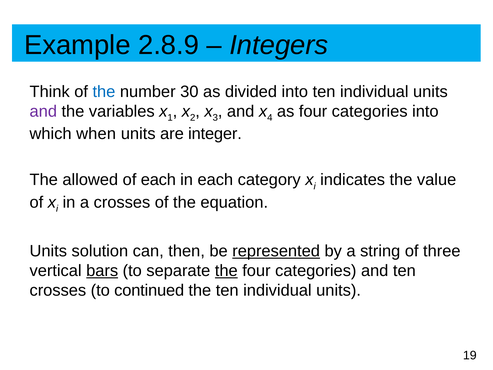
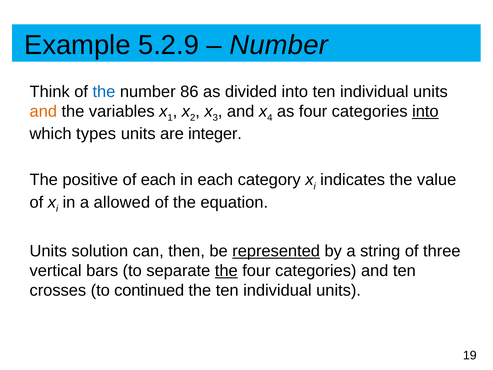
2.8.9: 2.8.9 -> 5.2.9 (169, 45)
Integers: Integers -> Number (279, 45)
30: 30 -> 86 (189, 92)
and colour: purple -> orange (43, 111)
into underline: none -> present (425, 111)
when: when -> types (96, 134)
allowed: allowed -> positive (90, 180)
a crosses: crosses -> allowed (122, 202)
bars underline: present -> none (102, 271)
